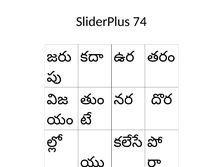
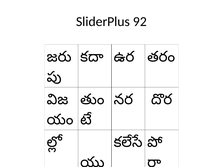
74: 74 -> 92 (140, 22)
